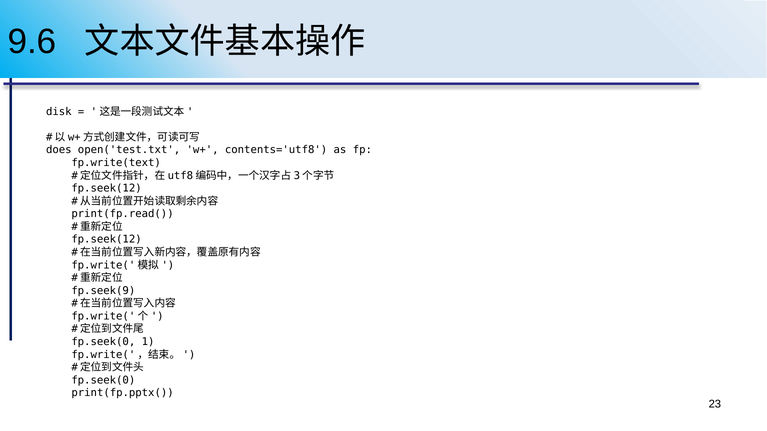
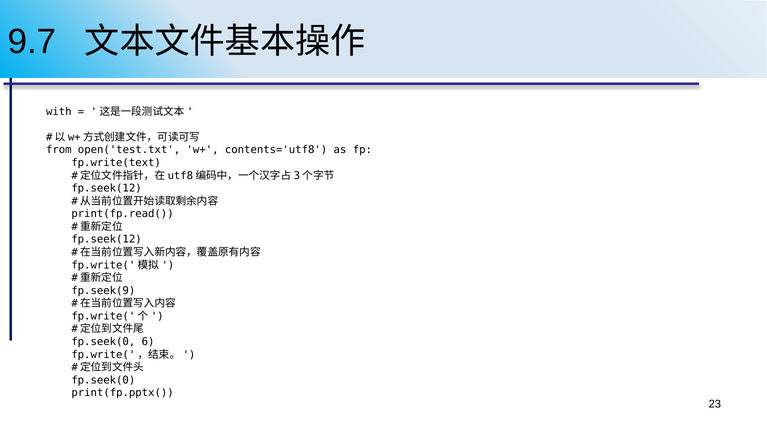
9.6: 9.6 -> 9.7 (32, 42)
disk: disk -> with (59, 112)
does: does -> from (59, 150)
1: 1 -> 6 (148, 342)
